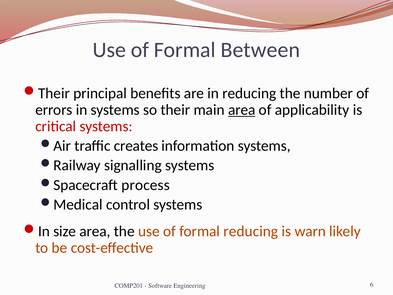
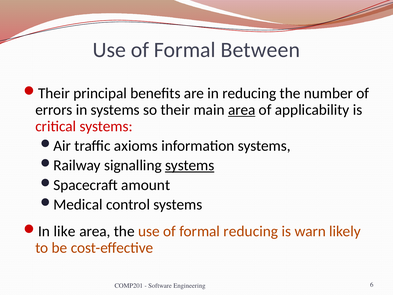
creates: creates -> axioms (136, 146)
systems underline: none -> present (190, 165)
process: process -> amount (146, 185)
size: size -> like (65, 231)
